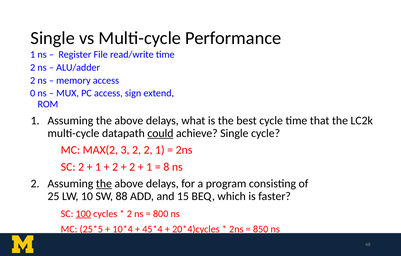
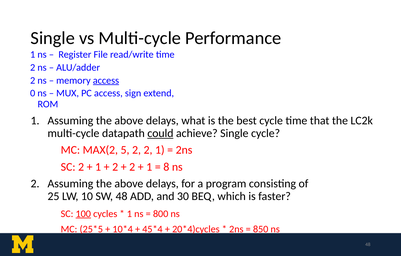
access underline: none -> present (106, 80)
3: 3 -> 5 (125, 150)
the underline: present -> none (104, 184)
SW 88: 88 -> 48 (122, 197)
15: 15 -> 30 (183, 197)
2: 2 -> 1 (129, 214)
